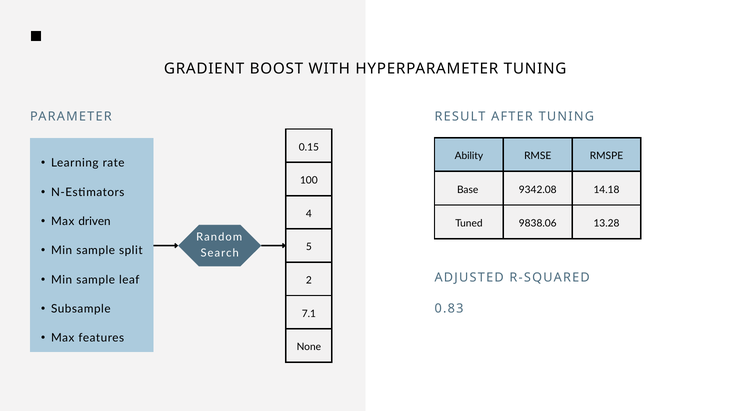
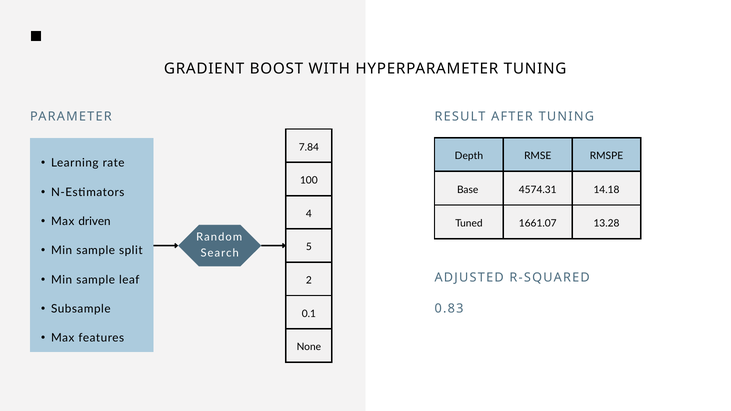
0.15: 0.15 -> 7.84 (309, 147)
Ability: Ability -> Depth (469, 156)
9342.08: 9342.08 -> 4574.31 (538, 190)
9838.06: 9838.06 -> 1661.07 (538, 223)
7.1: 7.1 -> 0.1 (309, 314)
